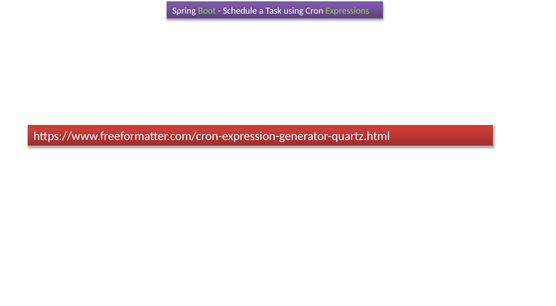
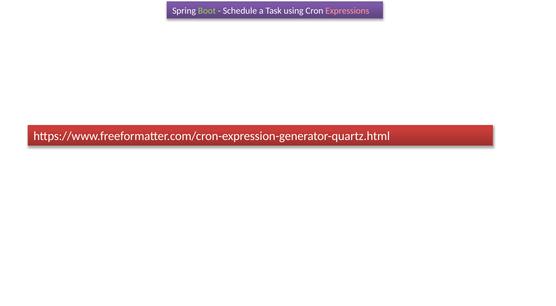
Expressions colour: light green -> pink (347, 11)
